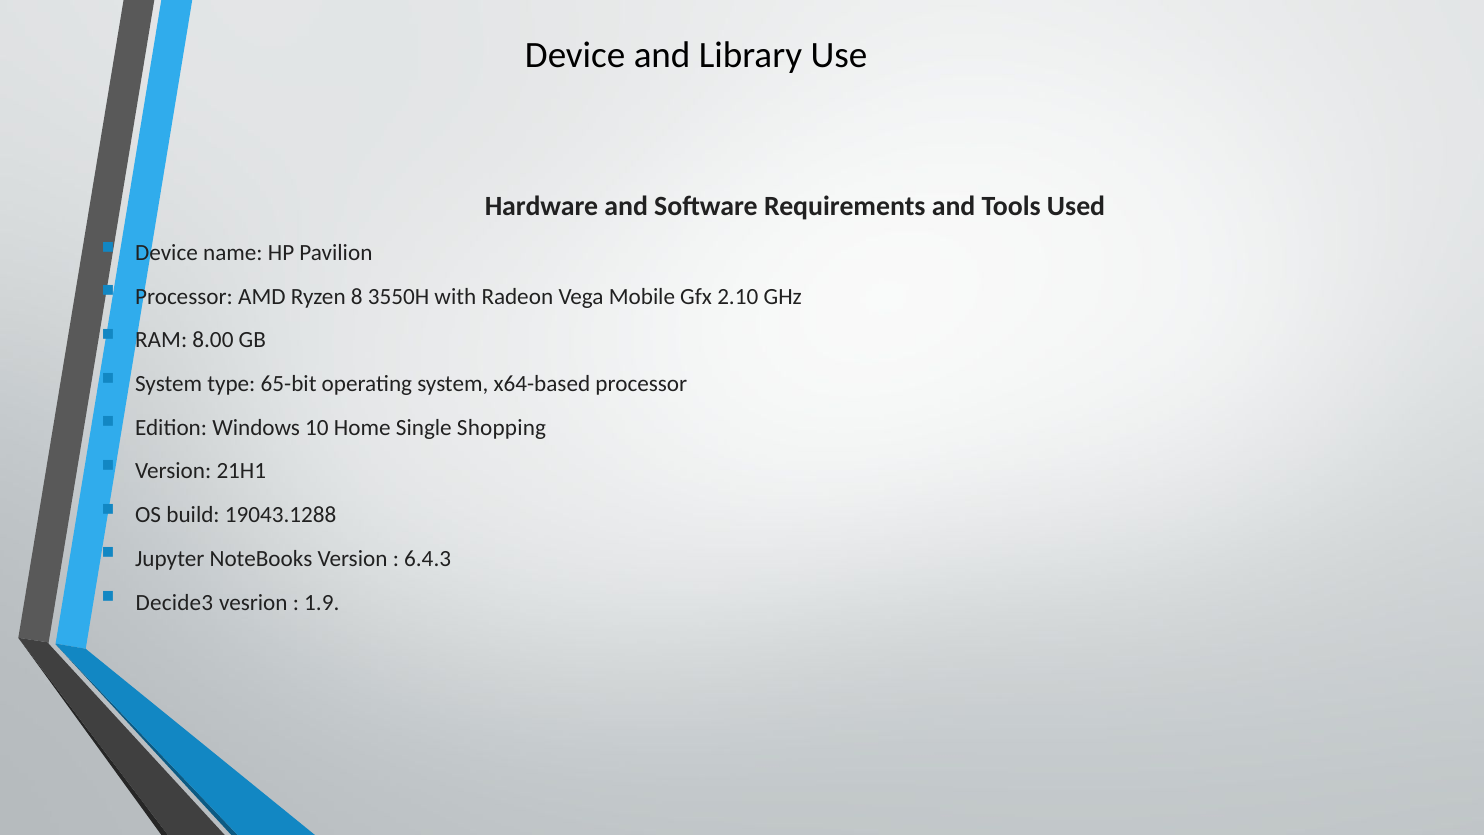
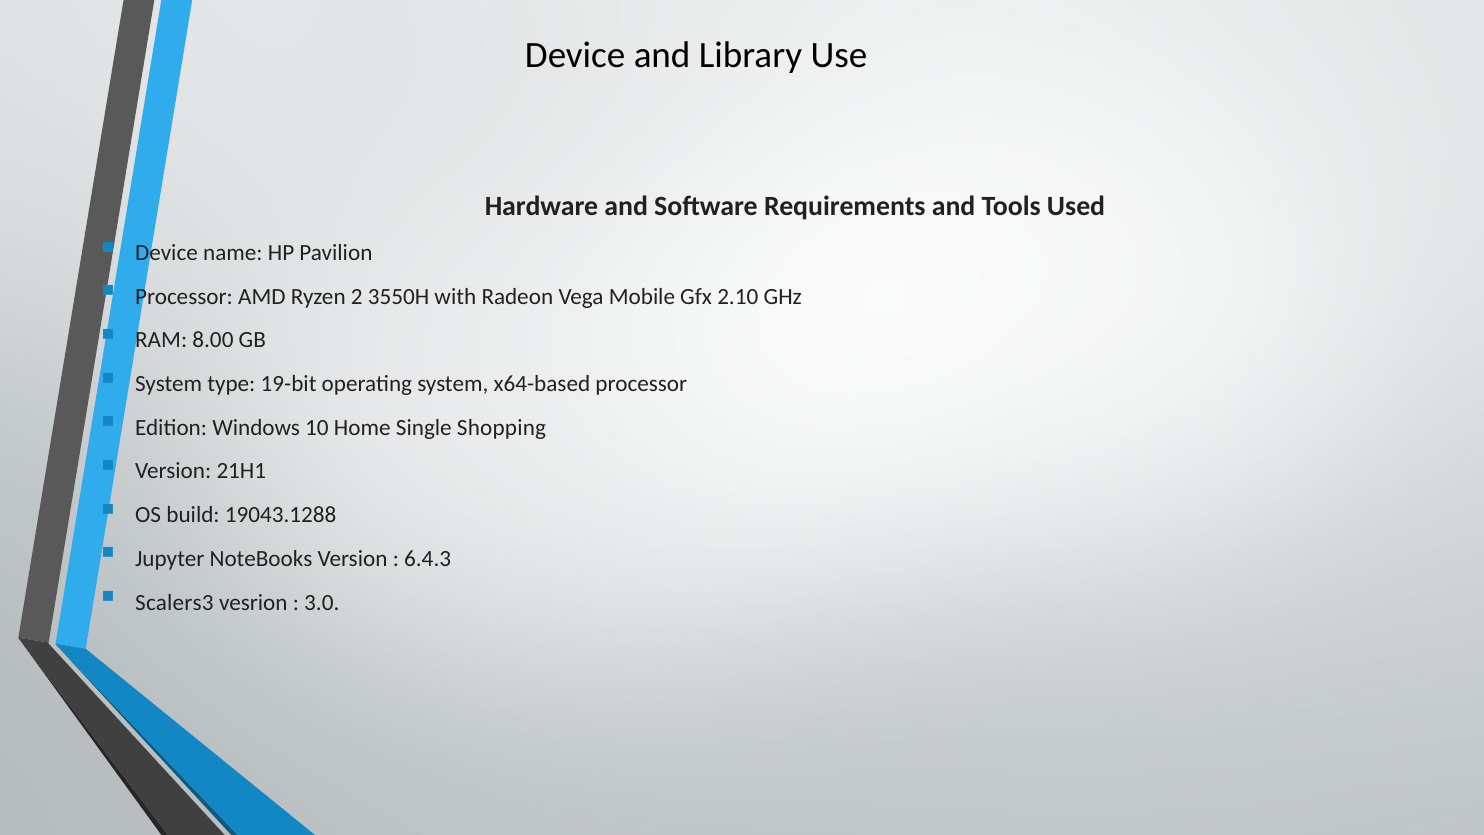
8: 8 -> 2 (357, 296)
65-bit: 65-bit -> 19-bit (289, 384)
Decide3: Decide3 -> Scalers3 (174, 602)
1.9: 1.9 -> 3.0 (322, 602)
